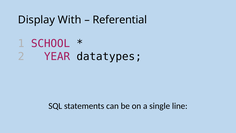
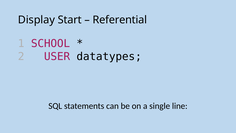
With: With -> Start (70, 20)
YEAR: YEAR -> USER (57, 56)
